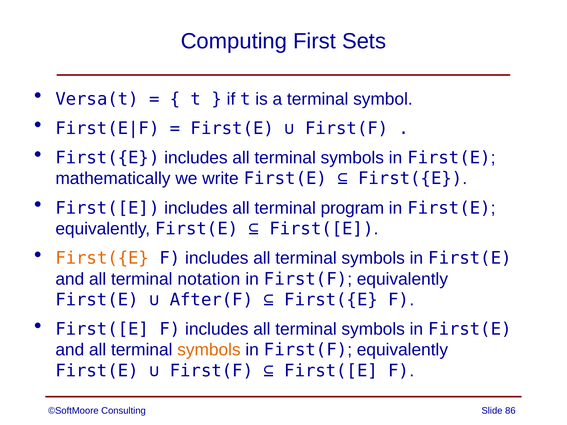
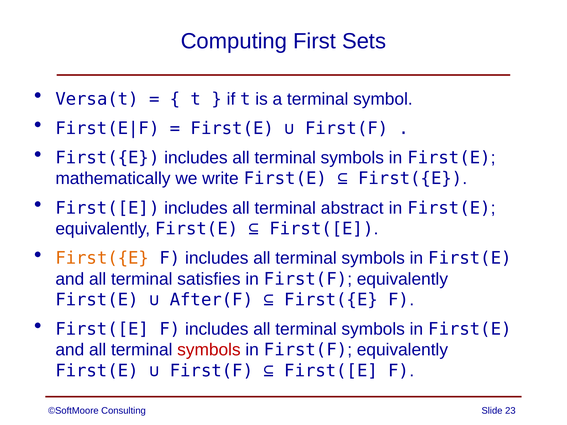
program: program -> abstract (352, 208)
notation: notation -> satisfies (209, 279)
symbols colour: orange -> red (209, 350)
86: 86 -> 23 (510, 411)
